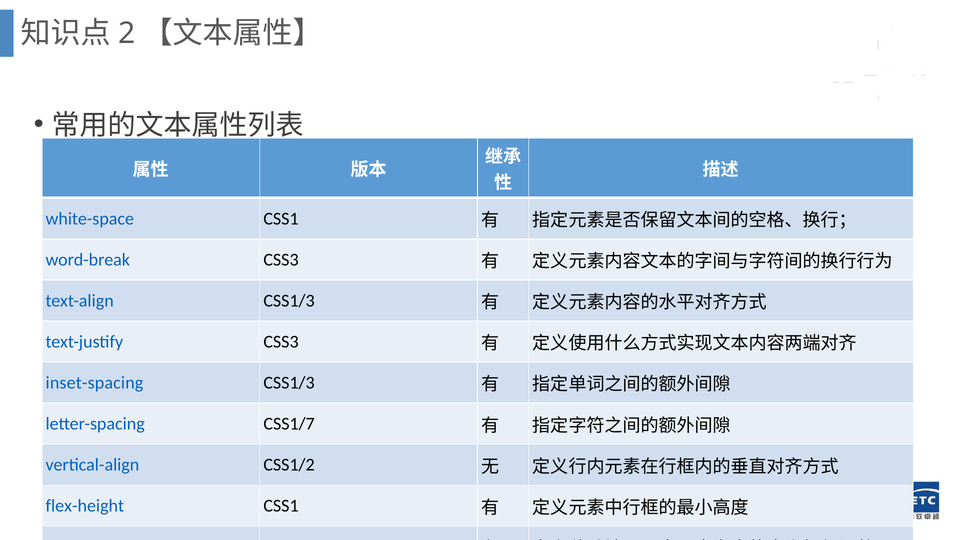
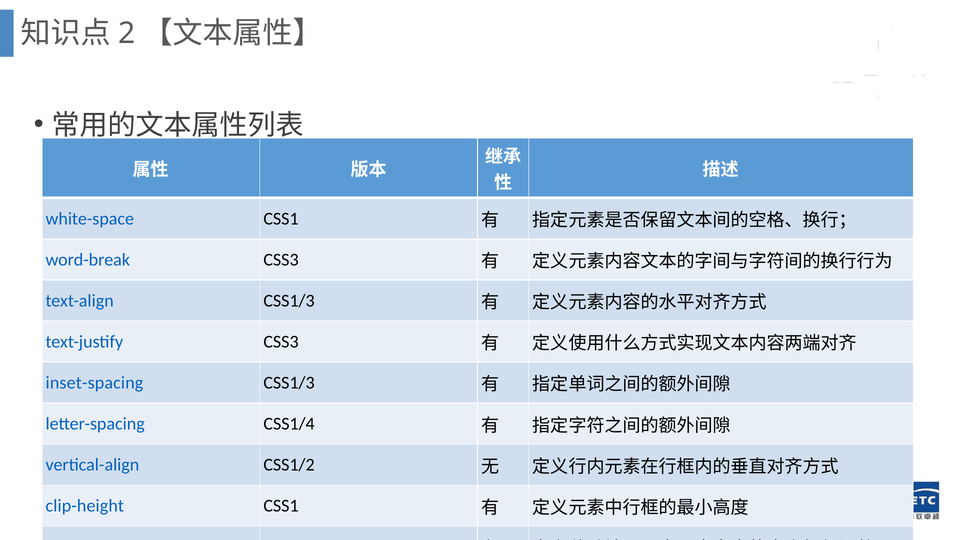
CSS1/7: CSS1/7 -> CSS1/4 (289, 424)
flex-height: flex-height -> clip-height (85, 506)
